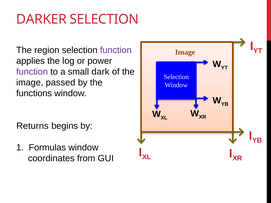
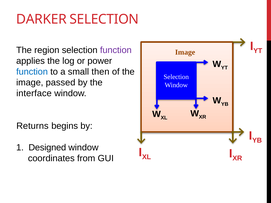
function colour: purple -> blue (32, 72)
dark: dark -> then (100, 72)
functions: functions -> interface (34, 94)
Formulas: Formulas -> Designed (47, 148)
